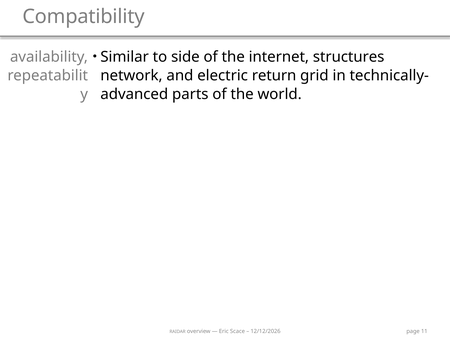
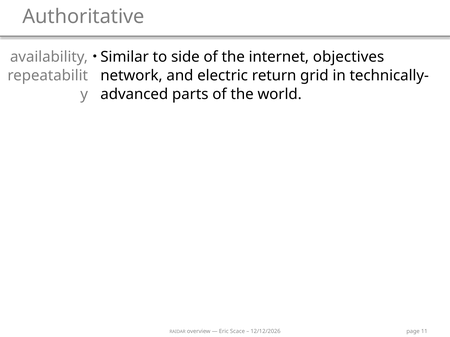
Compatibility: Compatibility -> Authoritative (84, 17)
structures: structures -> objectives (349, 57)
